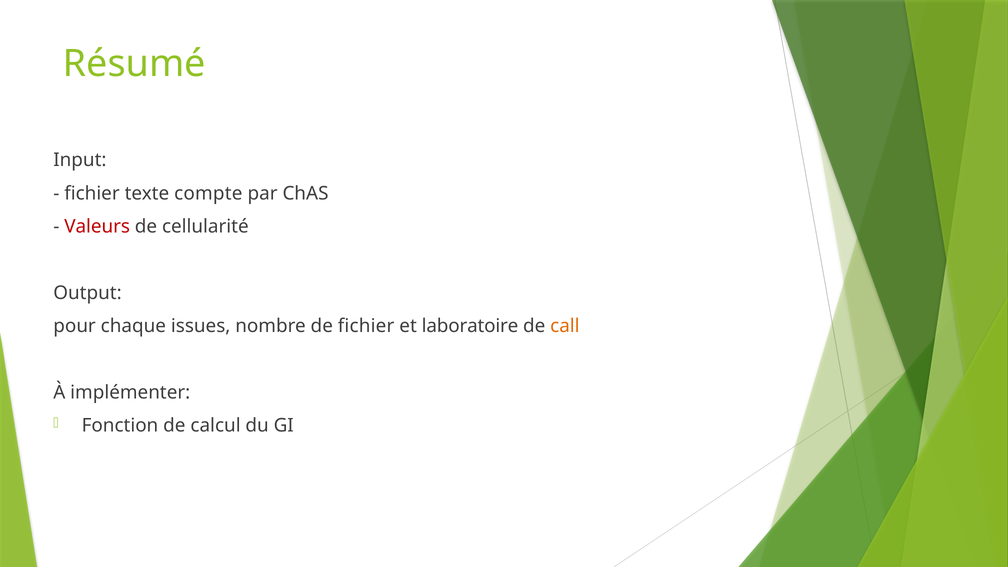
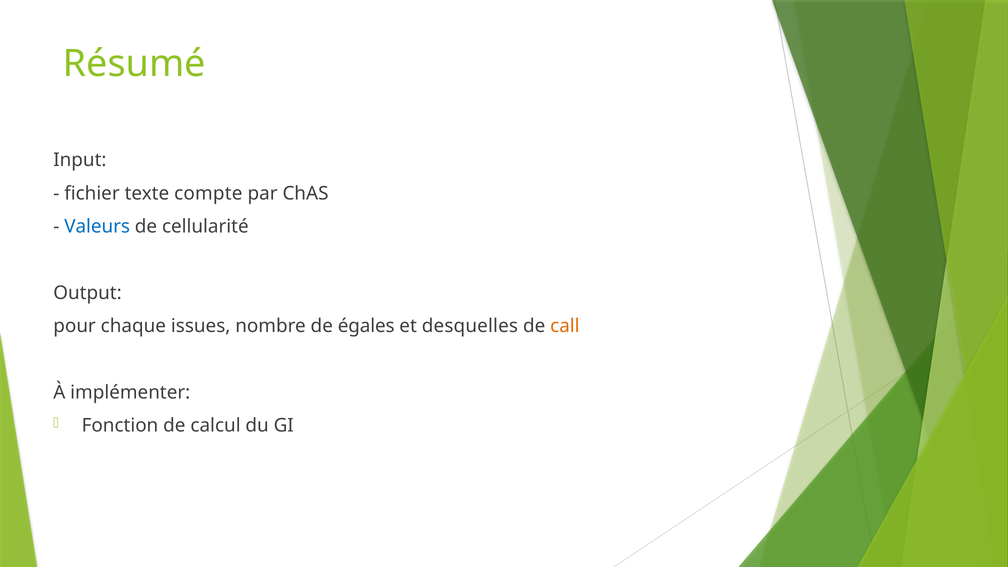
Valeurs colour: red -> blue (97, 226)
de fichier: fichier -> égales (366, 326)
laboratoire: laboratoire -> desquelles (470, 326)
